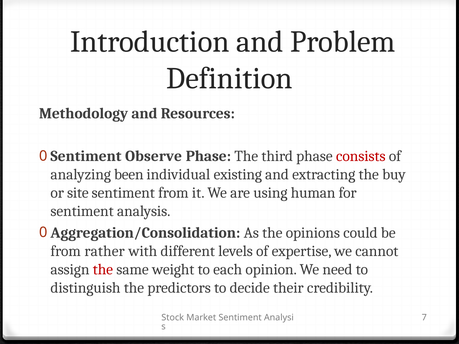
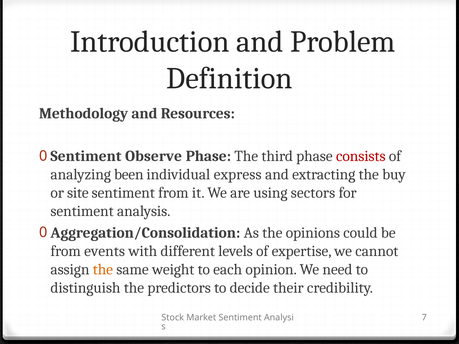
existing: existing -> express (238, 175)
human: human -> sectors (313, 193)
rather: rather -> events (105, 251)
the colour: red -> orange (103, 270)
